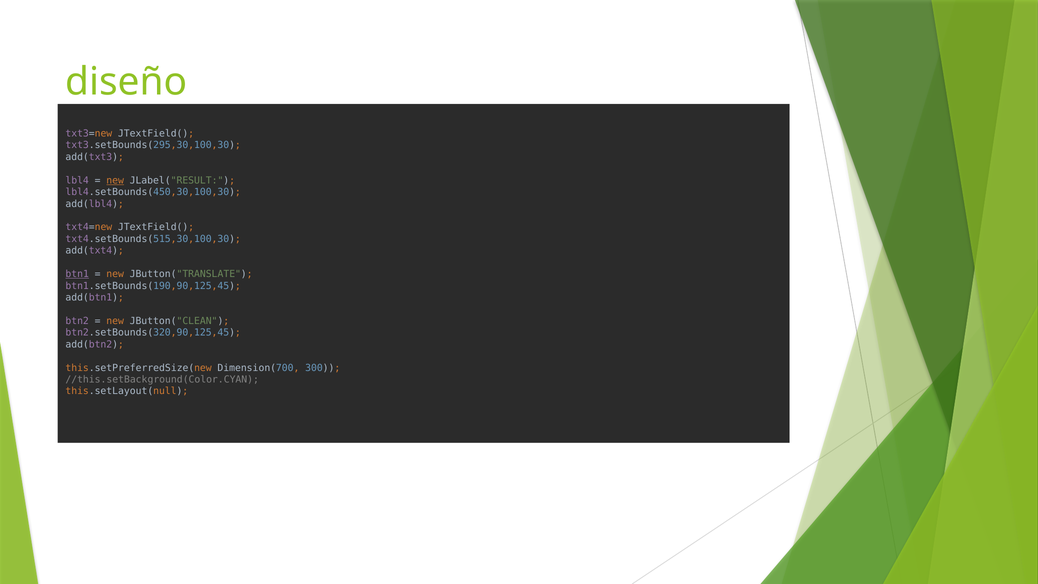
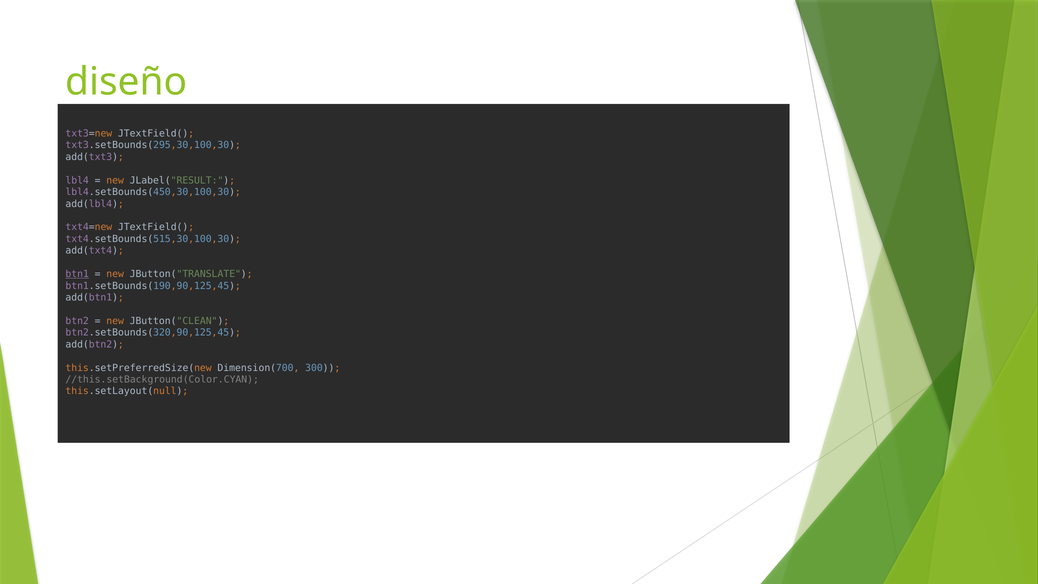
new underline: present -> none (115, 180)
